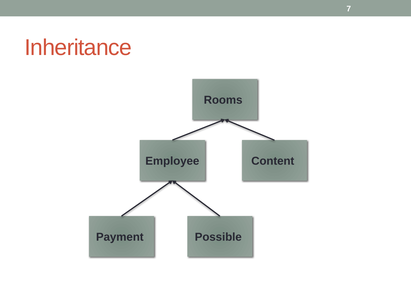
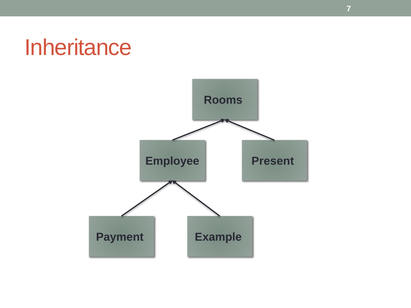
Content: Content -> Present (273, 161)
Possible: Possible -> Example (218, 237)
